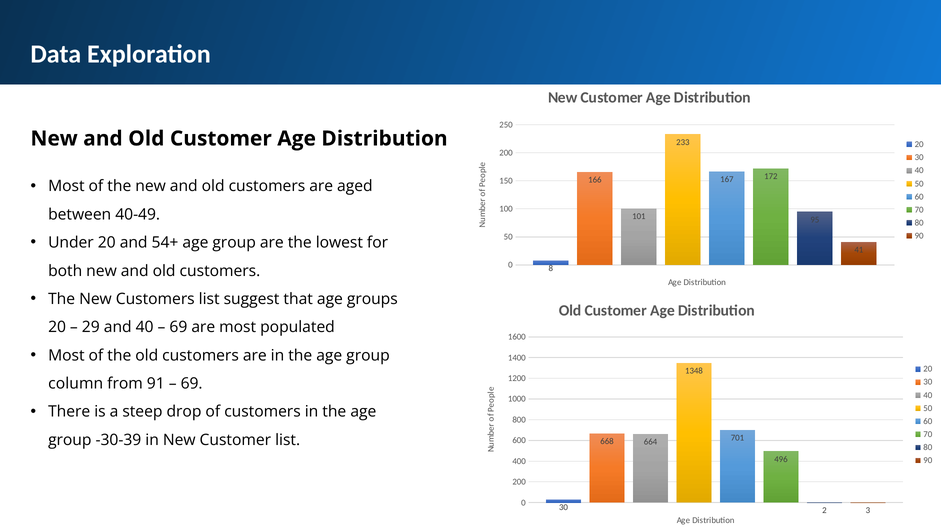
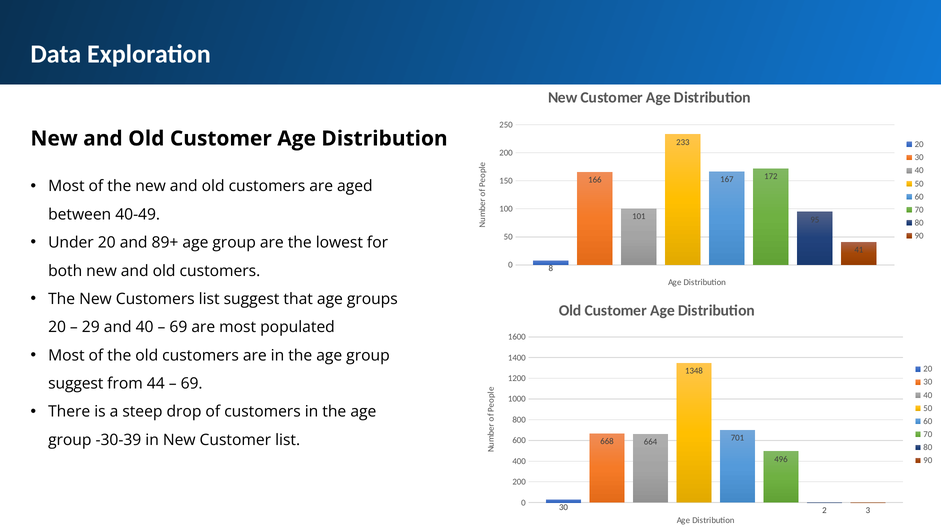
54+: 54+ -> 89+ (165, 243)
column: column -> suggest (76, 384)
91: 91 -> 44 (156, 384)
